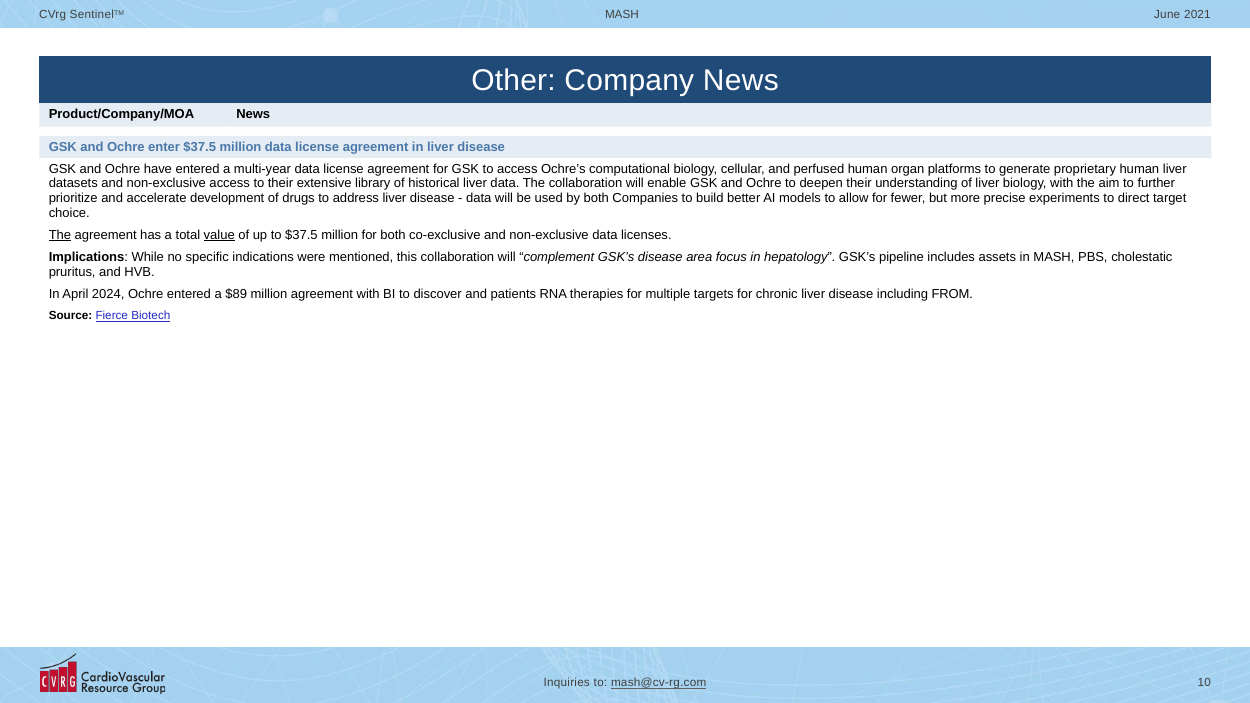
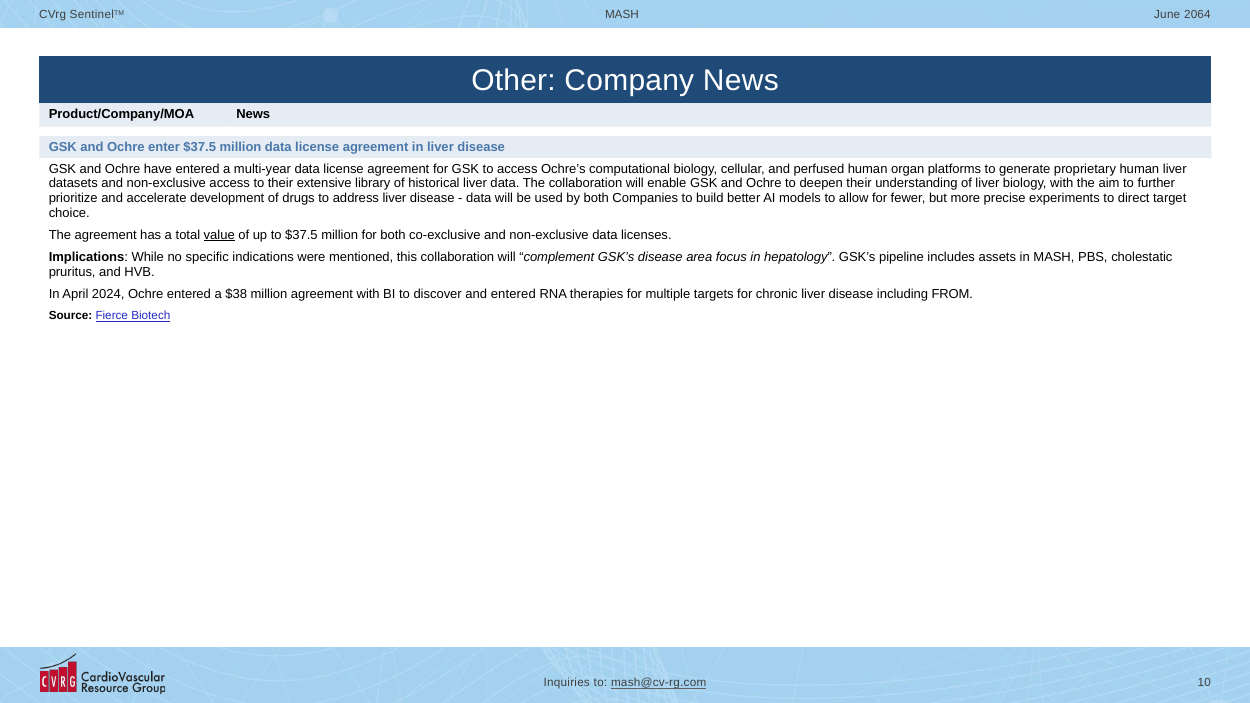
2021: 2021 -> 2064 (1197, 15)
The underline: present -> none (60, 235)
$89: $89 -> $38 (236, 294)
and patients: patients -> entered (513, 294)
